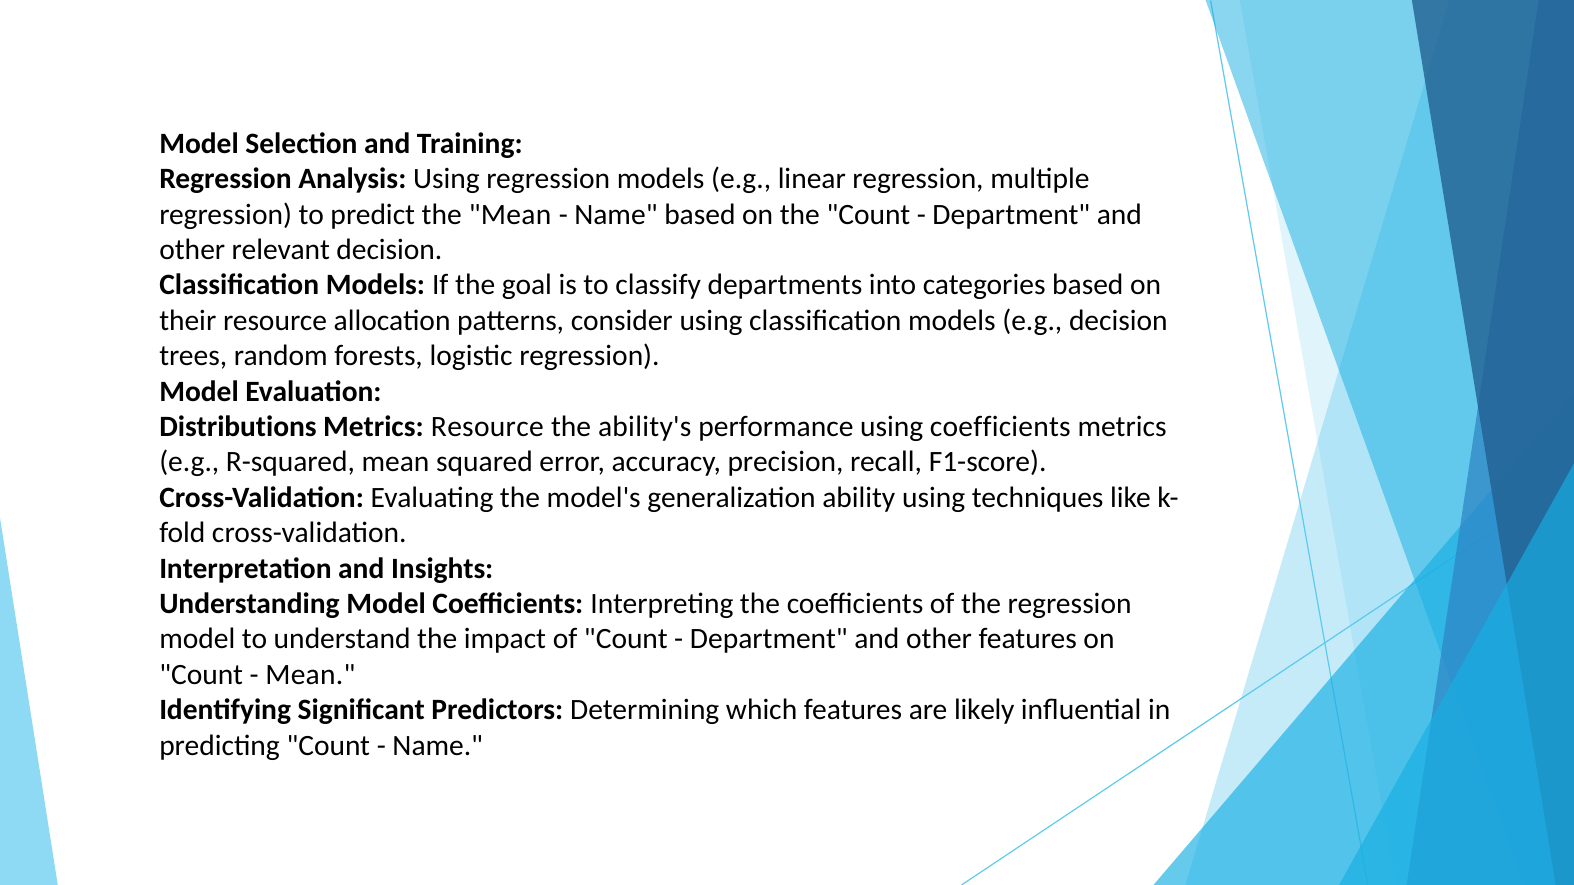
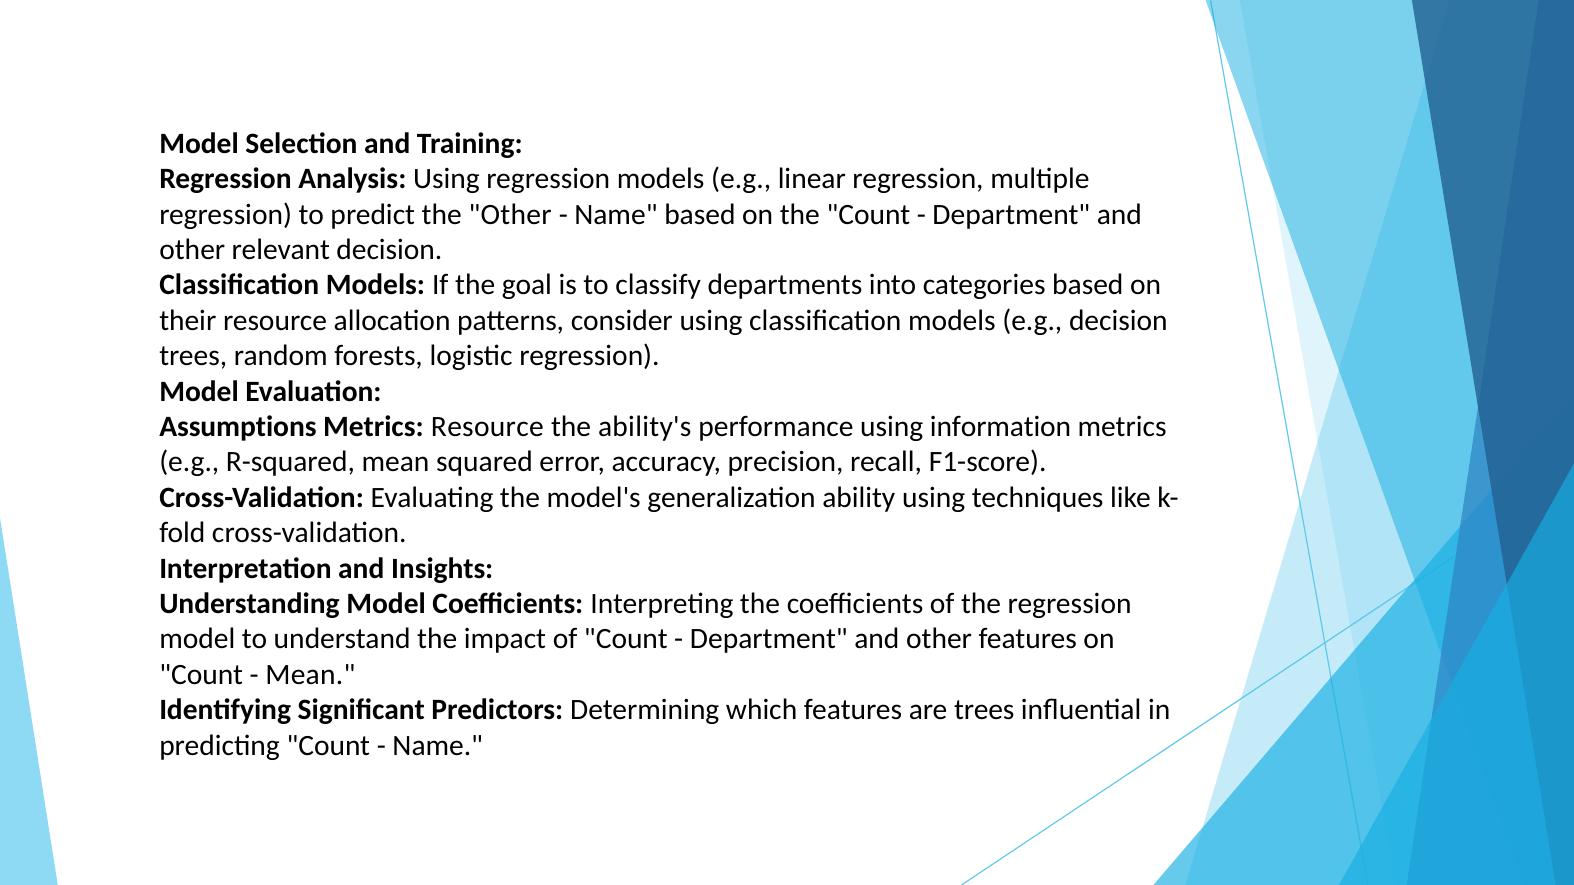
the Mean: Mean -> Other (510, 215)
Distributions: Distributions -> Assumptions (238, 427)
using coefficients: coefficients -> information (1001, 427)
are likely: likely -> trees (984, 710)
